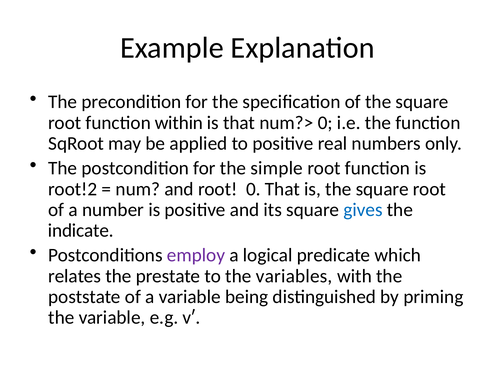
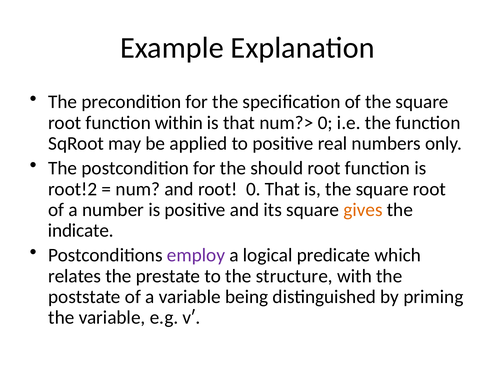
simple: simple -> should (277, 168)
gives colour: blue -> orange (363, 210)
variables: variables -> structure (294, 276)
